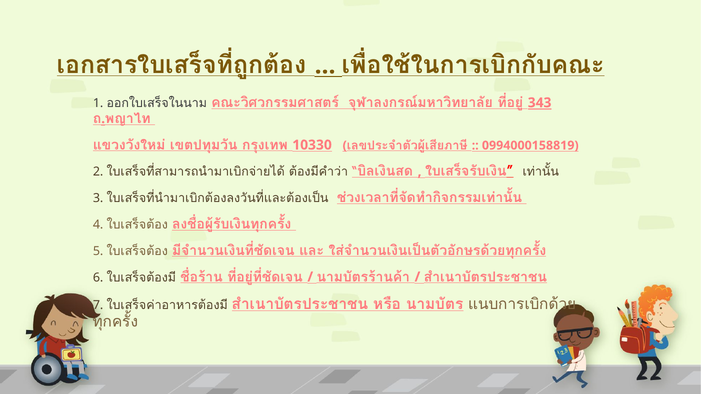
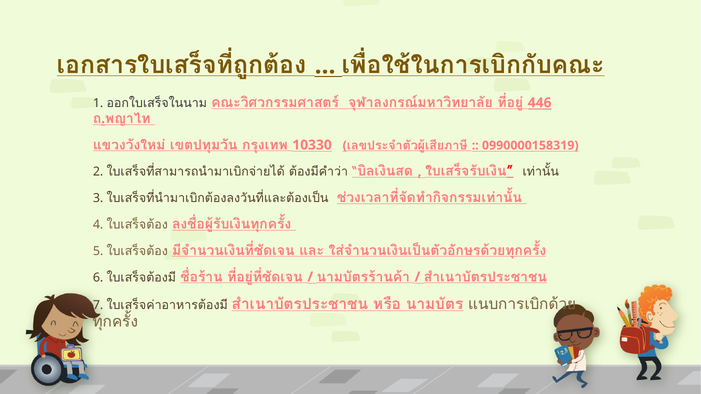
343: 343 -> 446 (540, 103)
0994000158819: 0994000158819 -> 0990000158319 (530, 146)
